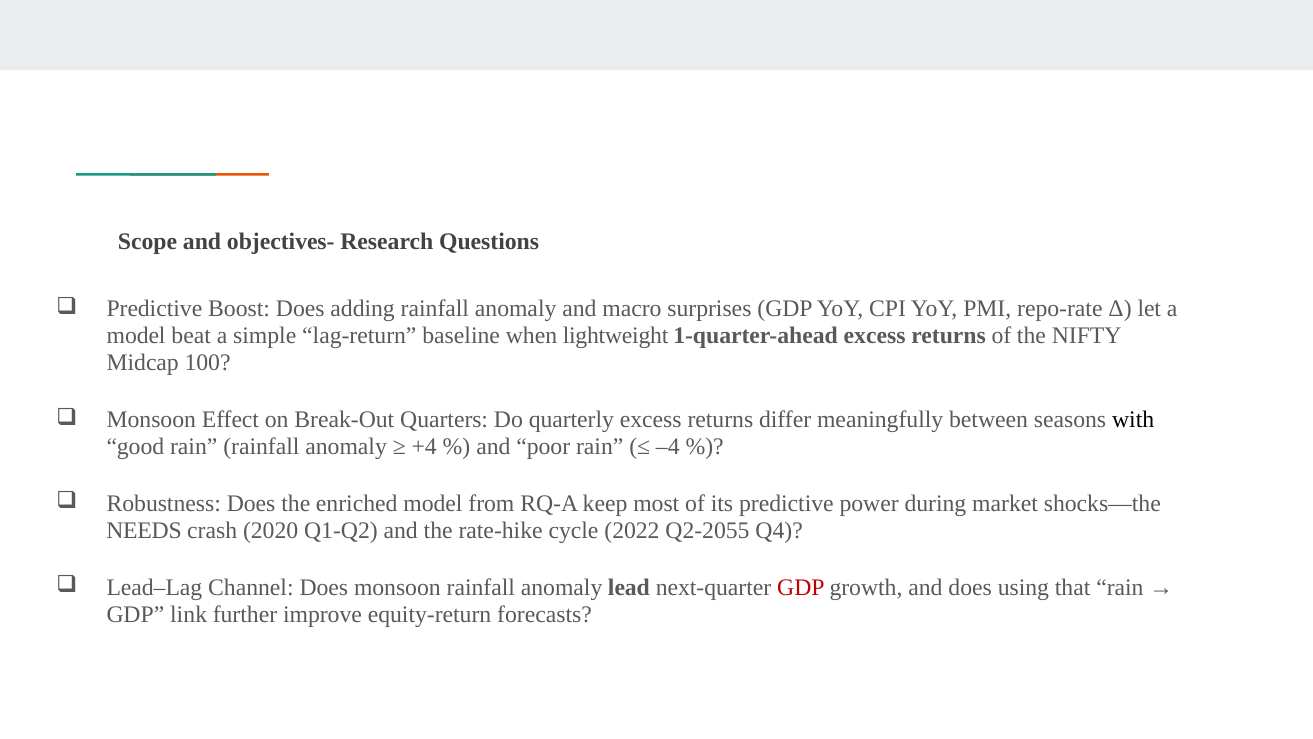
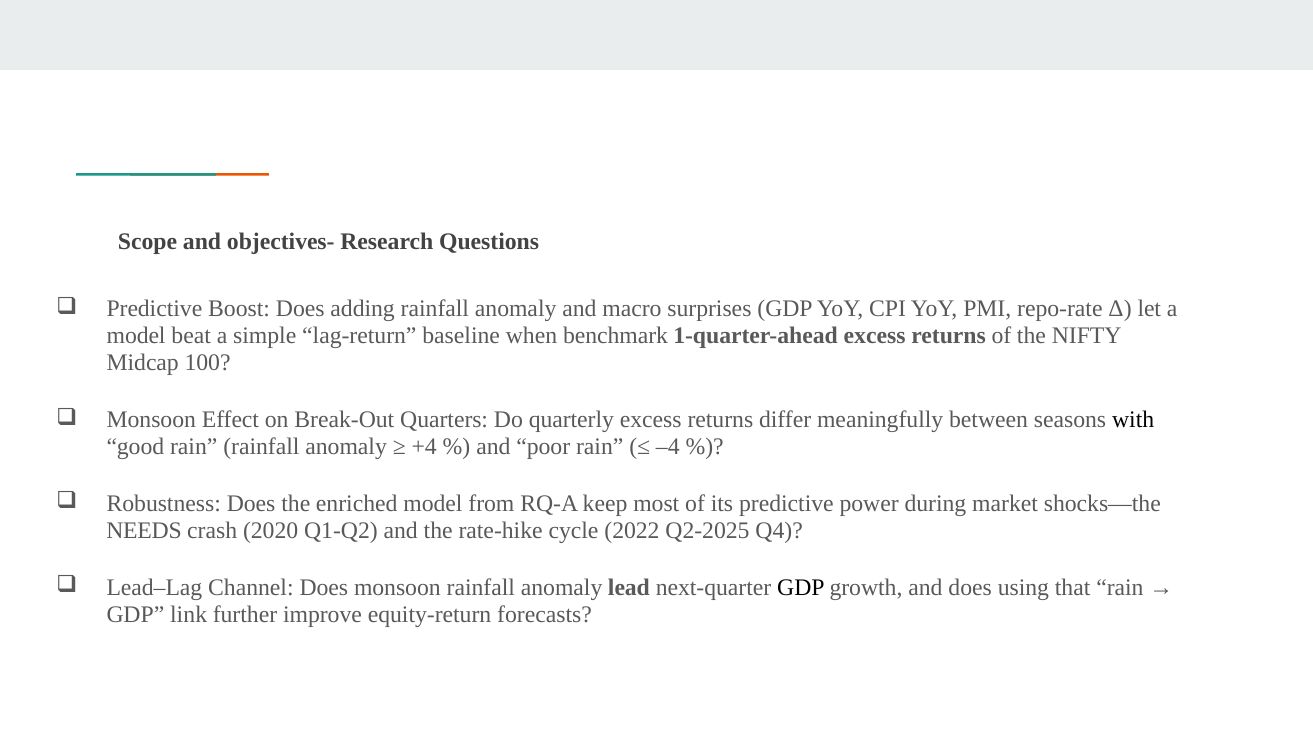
lightweight: lightweight -> benchmark (616, 336)
Q2-2055: Q2-2055 -> Q2-2025 (708, 530)
GDP colour: red -> black (801, 587)
